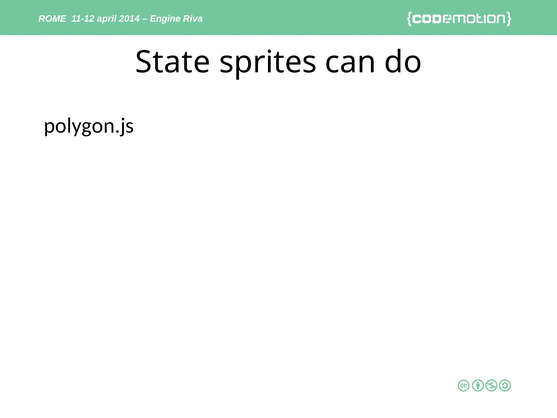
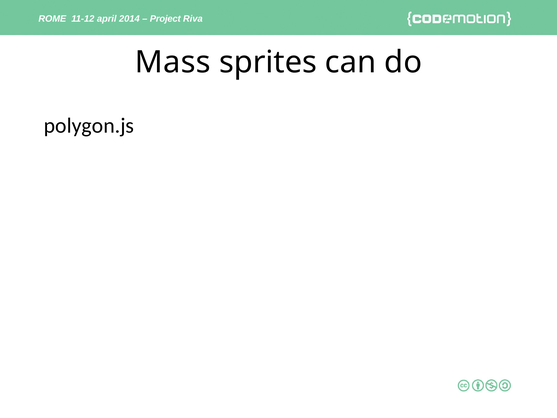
Engine: Engine -> Project (165, 19)
State: State -> Mass (173, 62)
